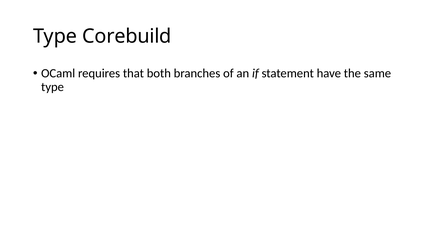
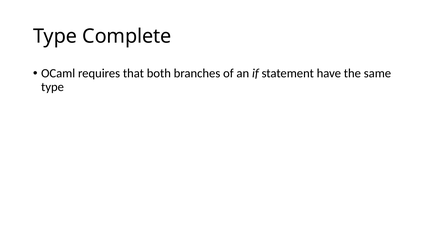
Corebuild: Corebuild -> Complete (127, 36)
